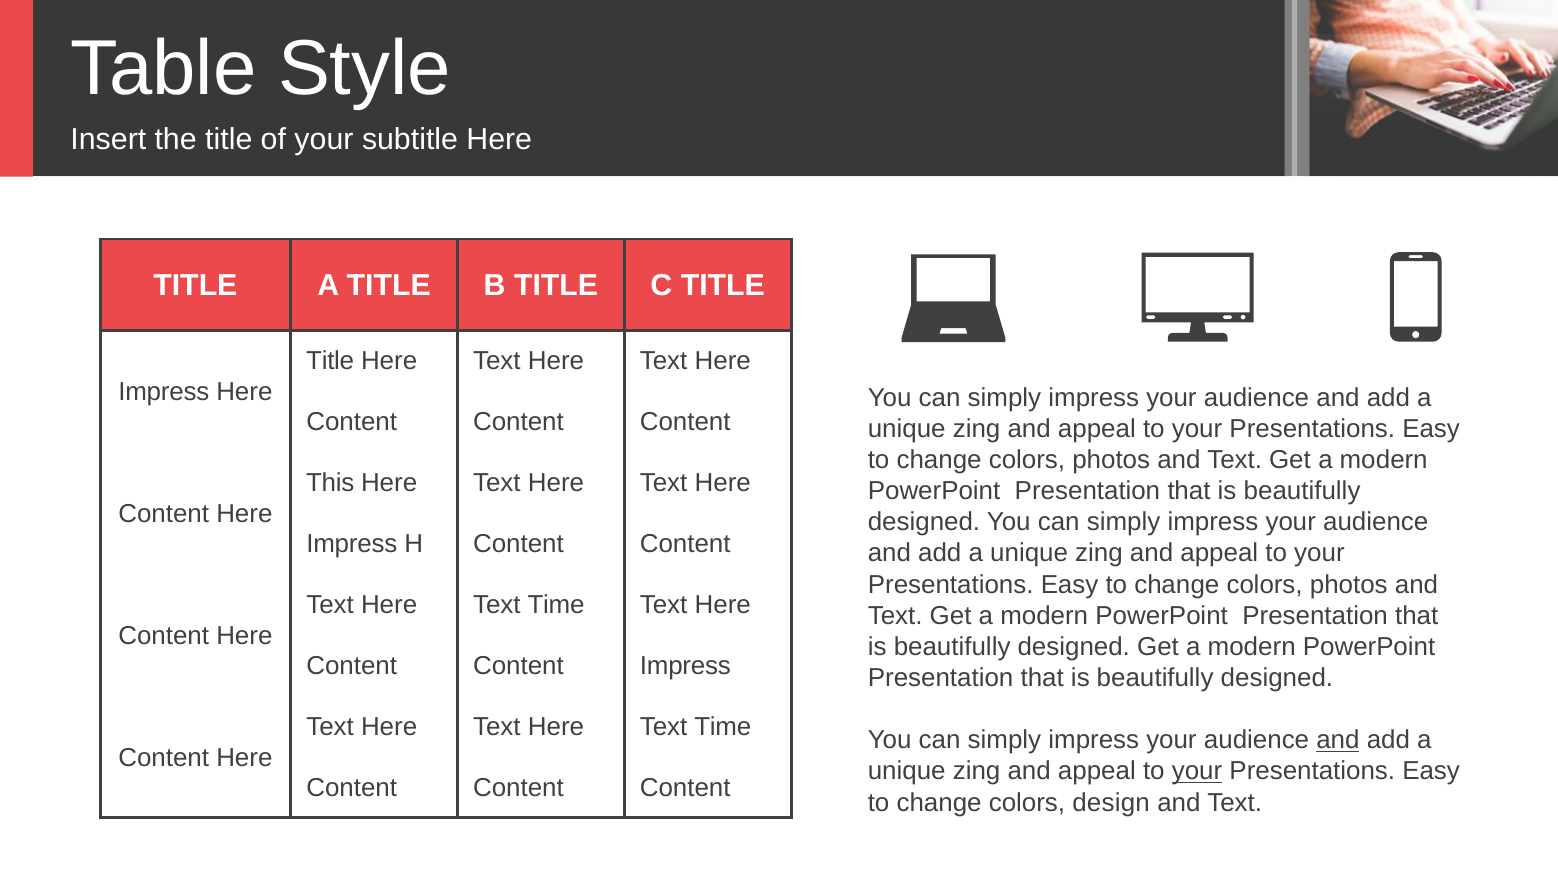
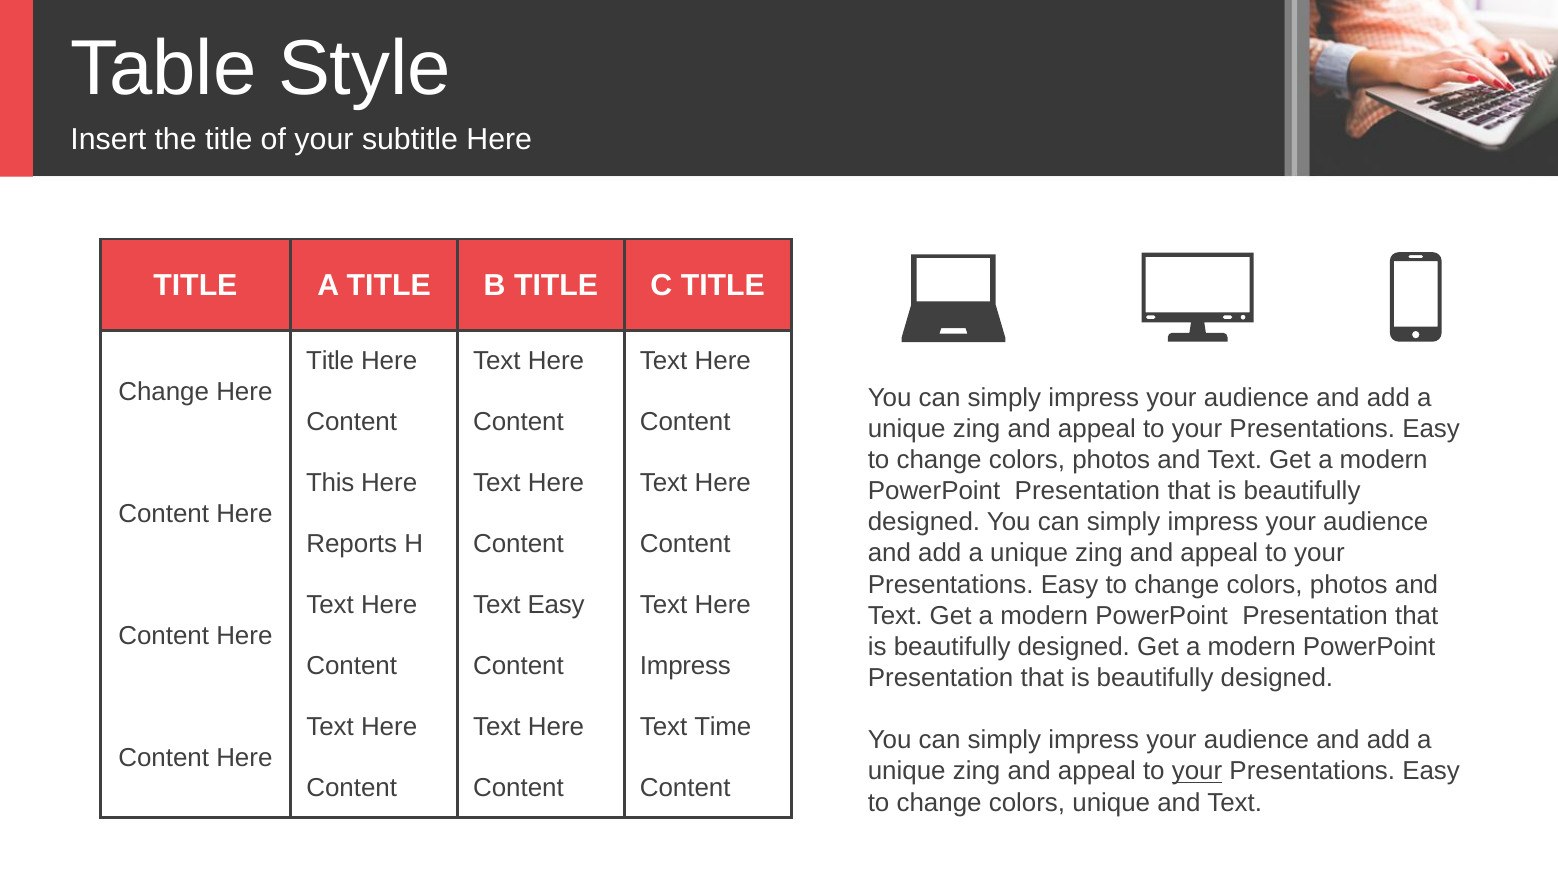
Impress: Impress -> Change (164, 392)
Impress: Impress -> Reports (352, 544)
Time: Time -> Easy (556, 605)
and underline: present -> none (1338, 741)
colors design: design -> unique (1111, 803)
